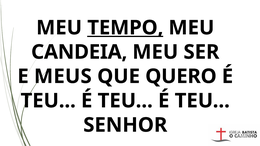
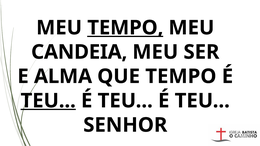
MEUS: MEUS -> ALMA (63, 76)
QUE QUERO: QUERO -> TEMPO (181, 76)
TEU underline: none -> present (48, 101)
